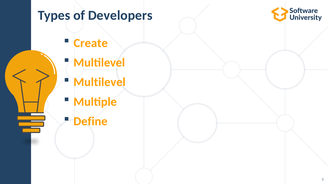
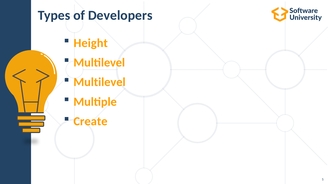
Create: Create -> Height (91, 43)
Define: Define -> Create (90, 122)
